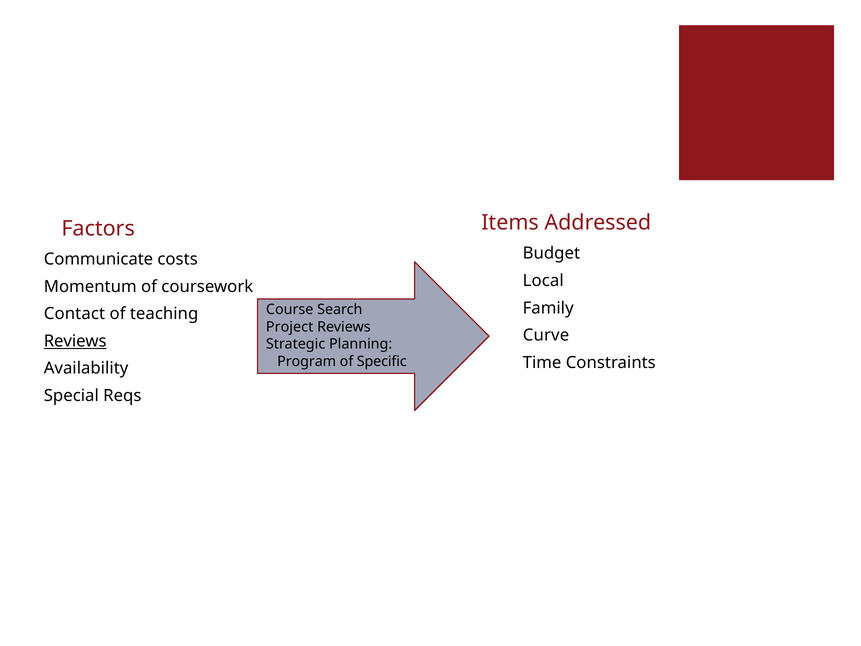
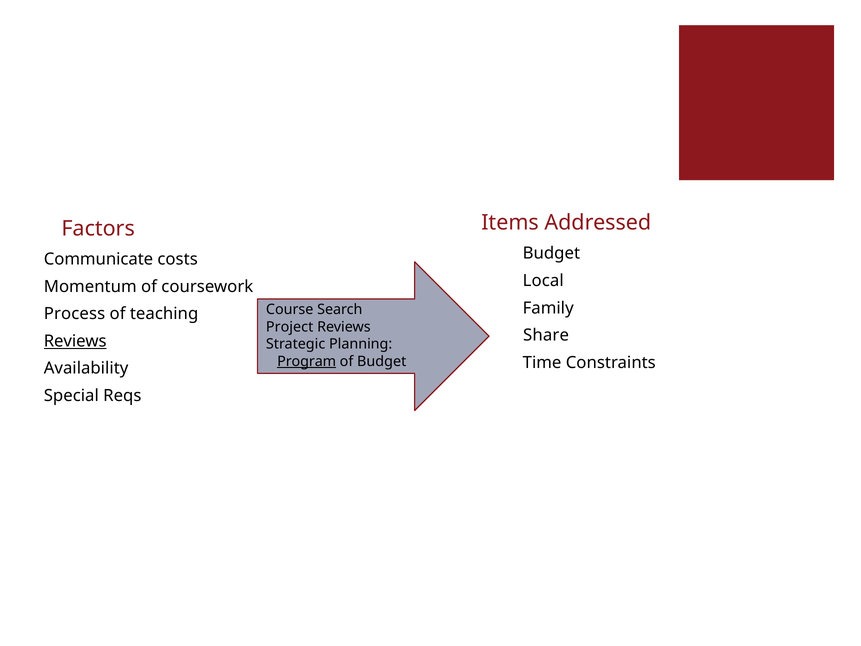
Contact: Contact -> Process (74, 314)
Curve: Curve -> Share (546, 335)
Program underline: none -> present (307, 361)
of Specific: Specific -> Budget (382, 361)
